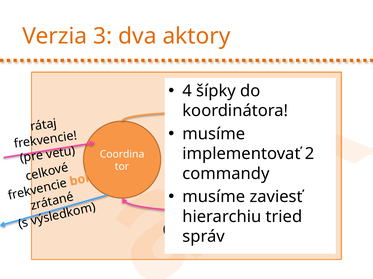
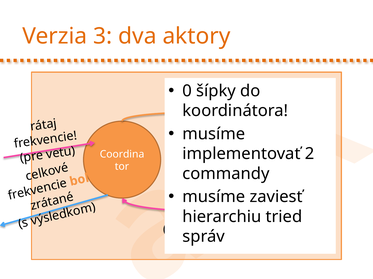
4: 4 -> 0 (187, 91)
